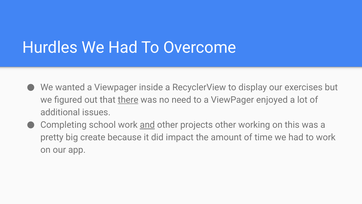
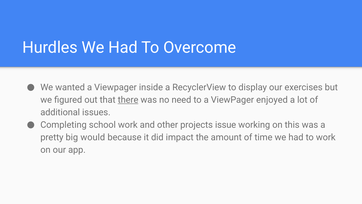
and underline: present -> none (147, 125)
projects other: other -> issue (226, 125)
create: create -> would (93, 137)
